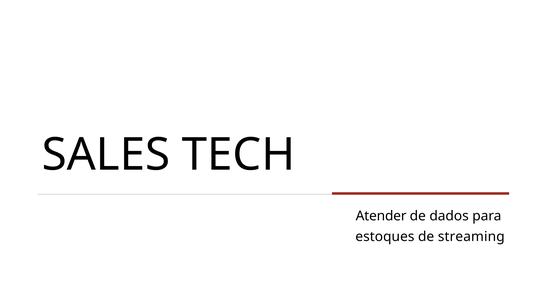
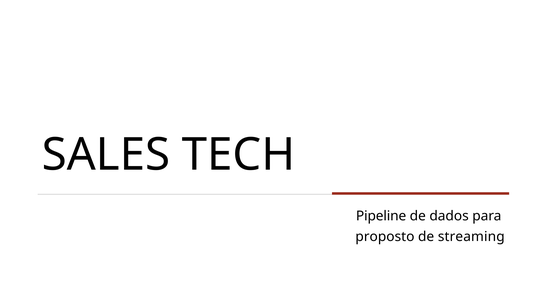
Atender: Atender -> Pipeline (381, 217)
estoques: estoques -> proposto (385, 237)
